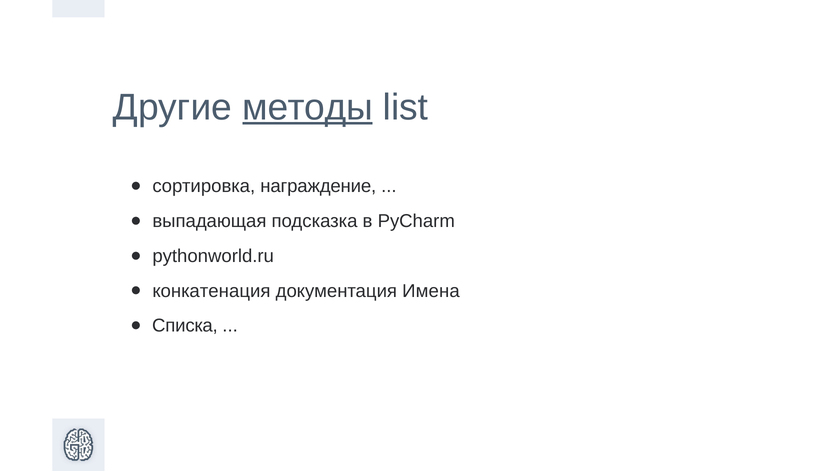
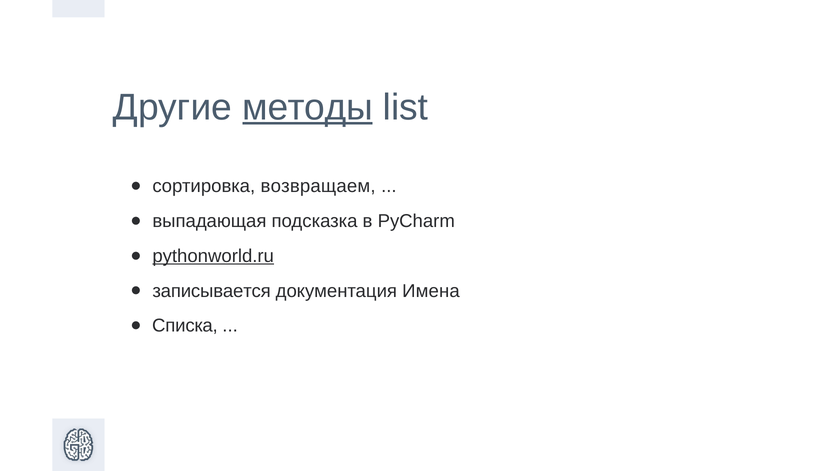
награждение: награждение -> возвращаем (318, 186)
pythonworld.ru underline: none -> present (213, 256)
конкатенация: конкатенация -> записывается (212, 291)
